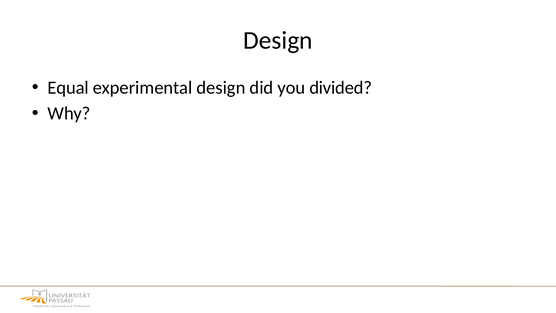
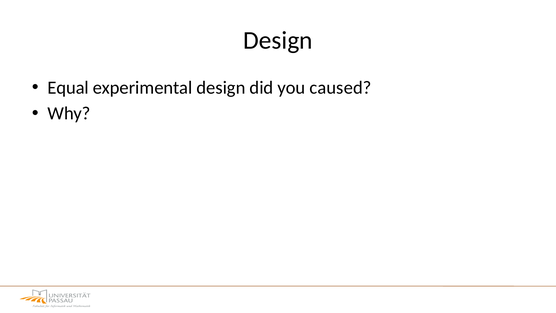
divided: divided -> caused (340, 87)
